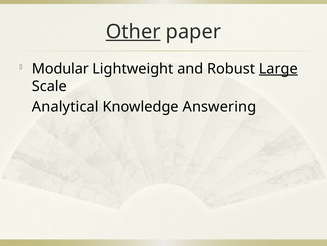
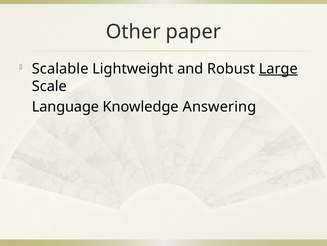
Other underline: present -> none (133, 32)
Modular: Modular -> Scalable (60, 69)
Analytical: Analytical -> Language (65, 106)
